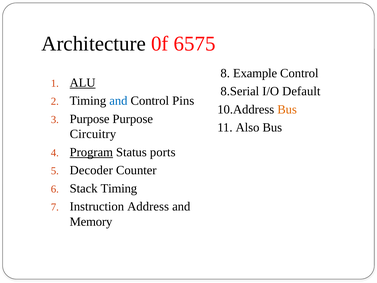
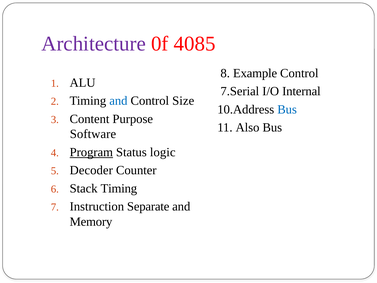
Architecture colour: black -> purple (94, 44)
6575: 6575 -> 4085 (195, 44)
ALU underline: present -> none (83, 83)
8.Serial: 8.Serial -> 7.Serial (240, 91)
Default: Default -> Internal (301, 91)
Pins: Pins -> Size (183, 101)
Bus colour: orange -> blue (287, 109)
Purpose: Purpose -> Content (90, 119)
Circuitry: Circuitry -> Software (93, 134)
ports: ports -> logic (163, 152)
Address: Address -> Separate (148, 206)
